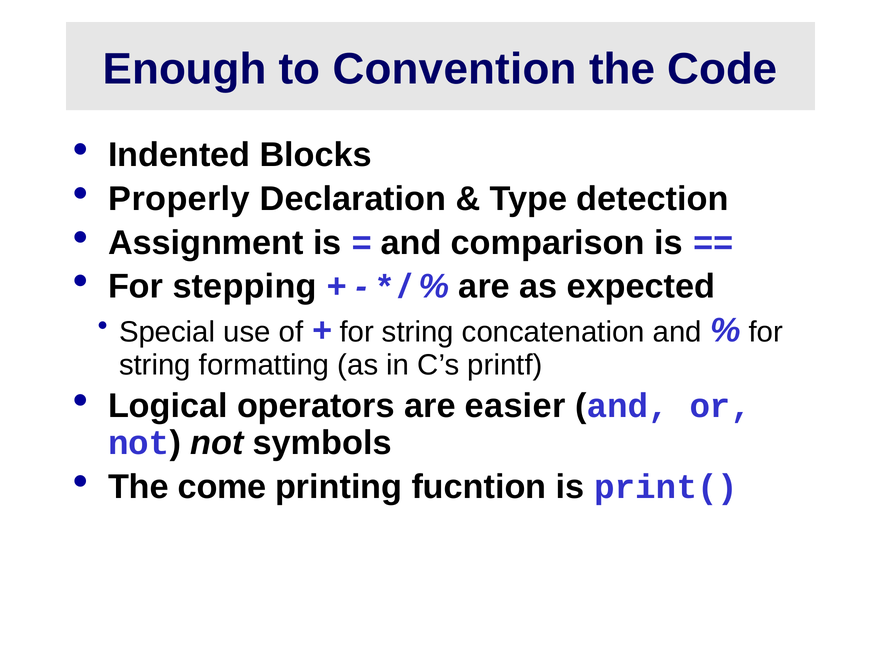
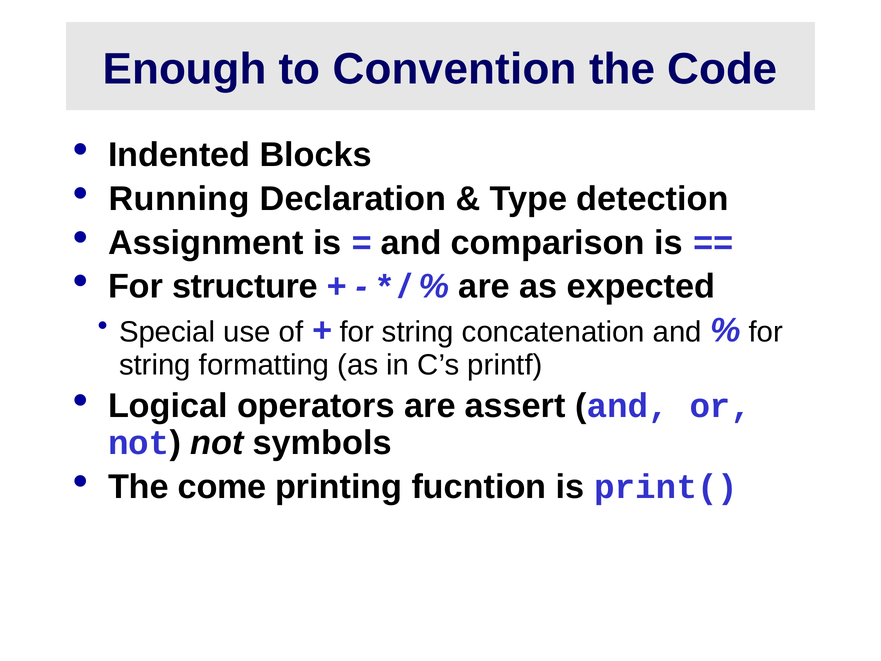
Properly: Properly -> Running (179, 199)
stepping: stepping -> structure (245, 287)
easier: easier -> assert (515, 406)
